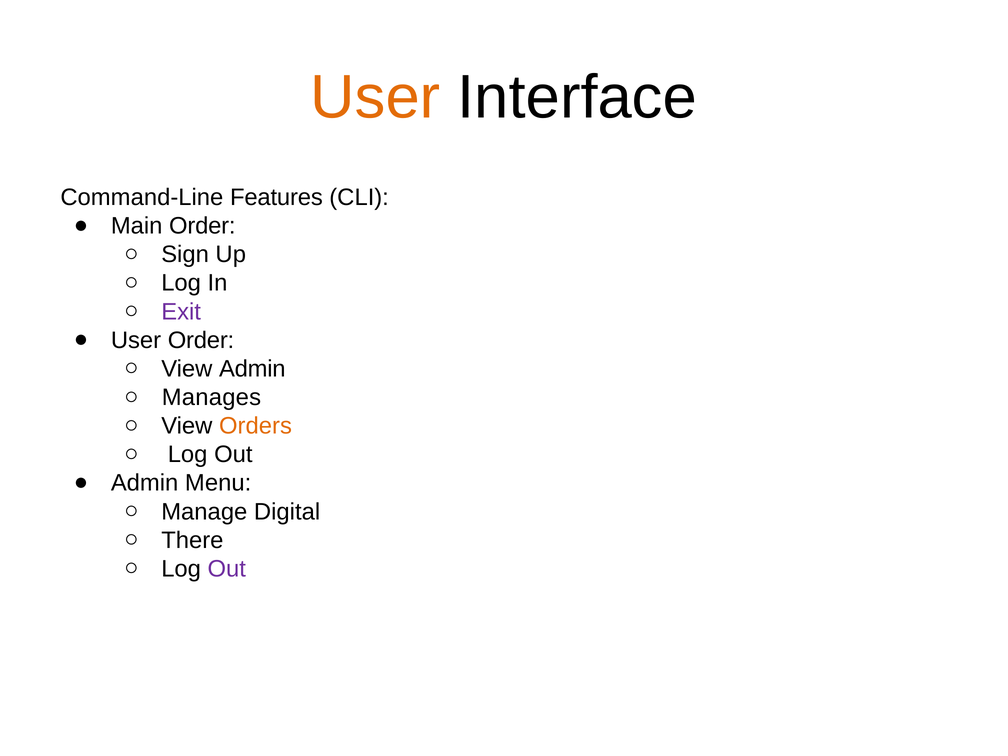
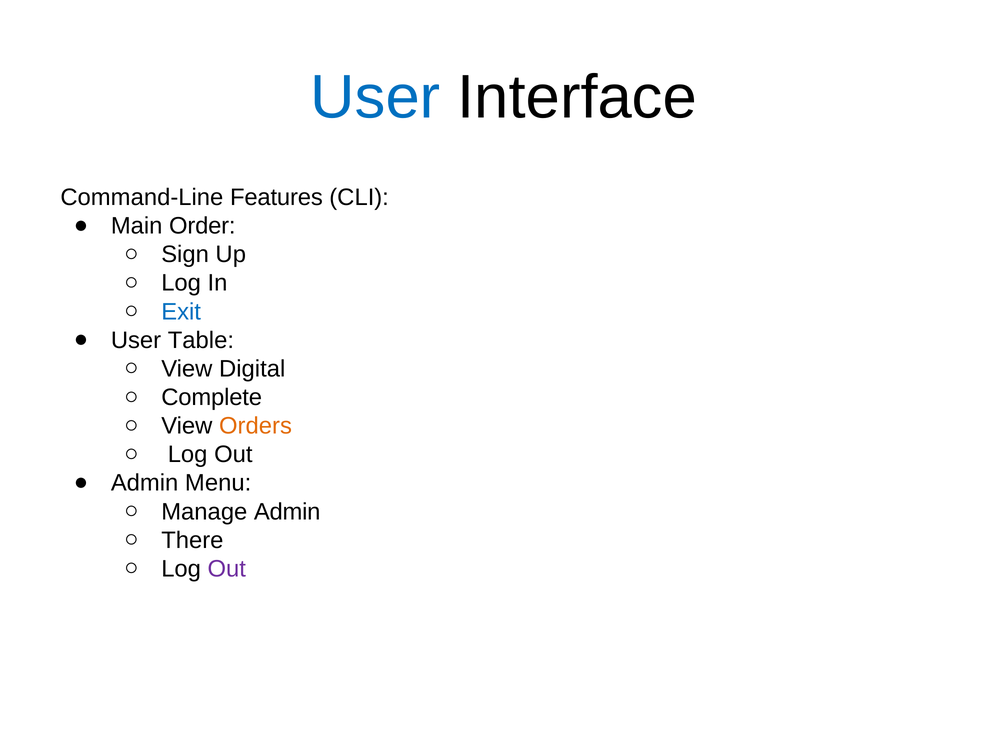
User colour: orange -> blue (375, 98)
Exit colour: purple -> blue (181, 312)
User Order: Order -> Table (201, 340)
View Admin: Admin -> Digital (252, 369)
Manages: Manages -> Complete (212, 397)
Manage Digital: Digital -> Admin (287, 512)
